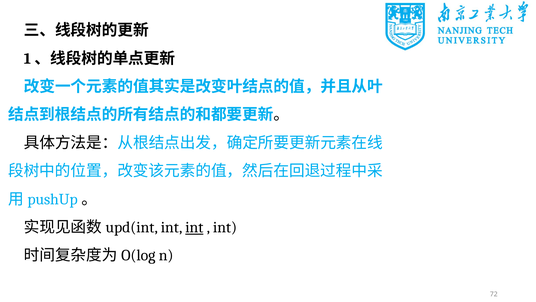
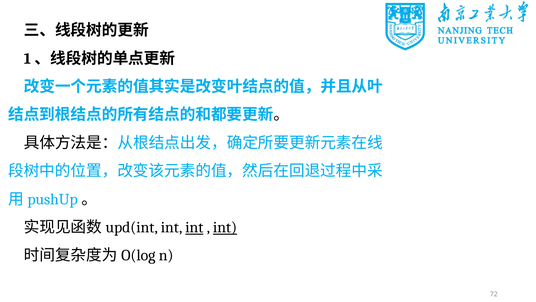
int underline: none -> present (225, 227)
